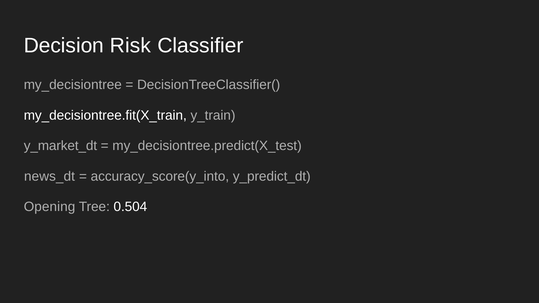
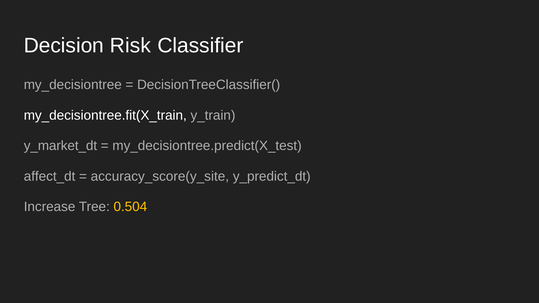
news_dt: news_dt -> affect_dt (50, 176)
accuracy_score(y_into: accuracy_score(y_into -> accuracy_score(y_site (160, 176)
Opening: Opening -> Increase (50, 207)
0.504 colour: white -> yellow (130, 207)
